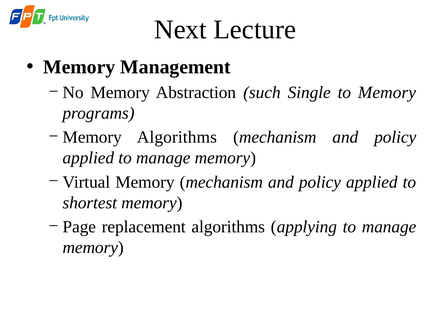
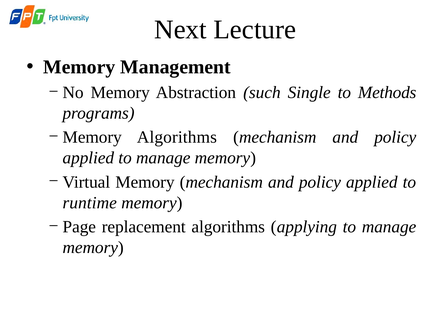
to Memory: Memory -> Methods (387, 93)
shortest: shortest -> runtime (90, 203)
